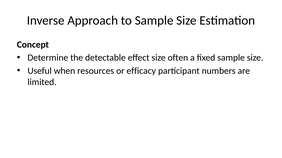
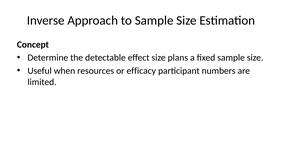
often: often -> plans (178, 58)
